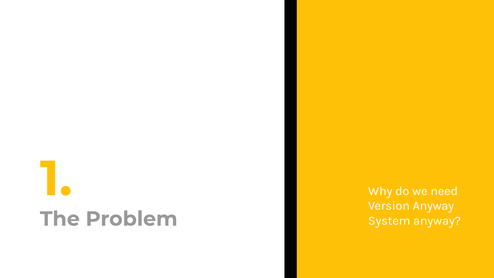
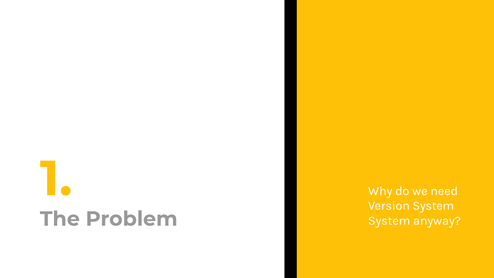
Version Anyway: Anyway -> System (433, 206)
